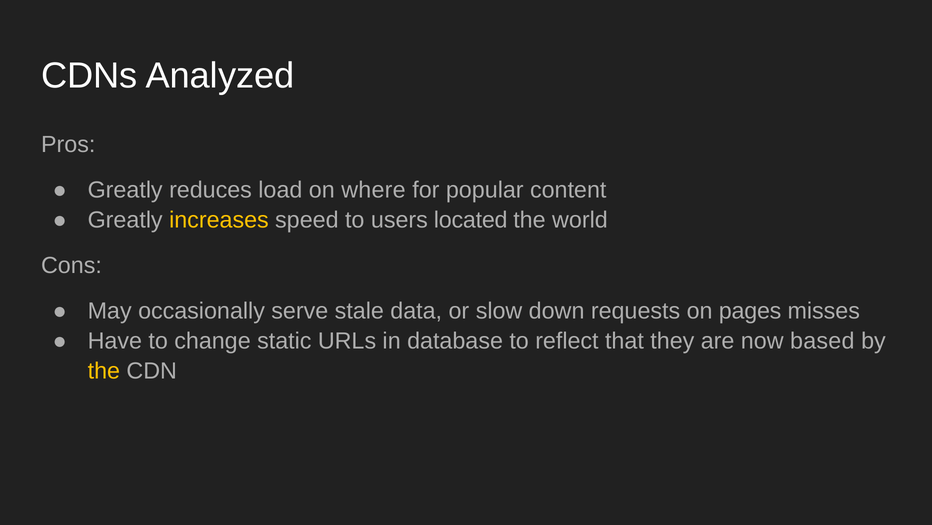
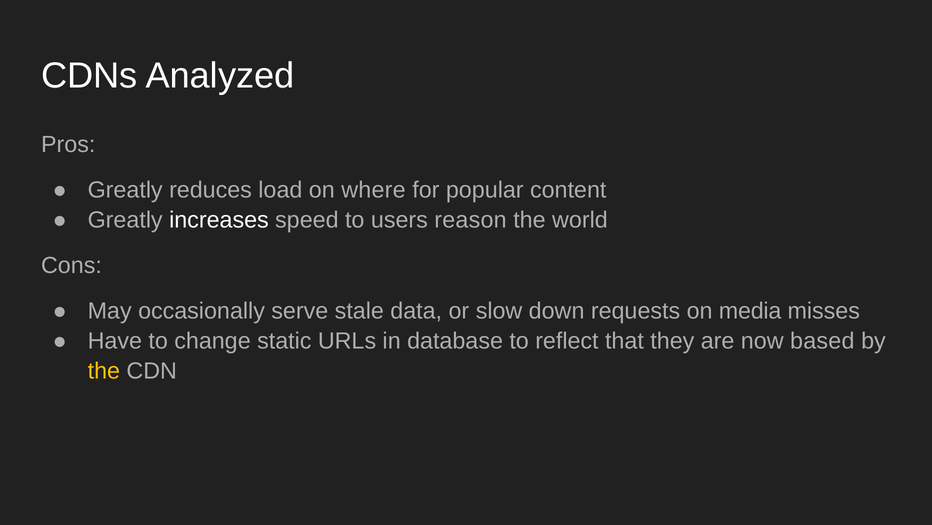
increases colour: yellow -> white (219, 220)
located: located -> reason (470, 220)
pages: pages -> media (750, 311)
